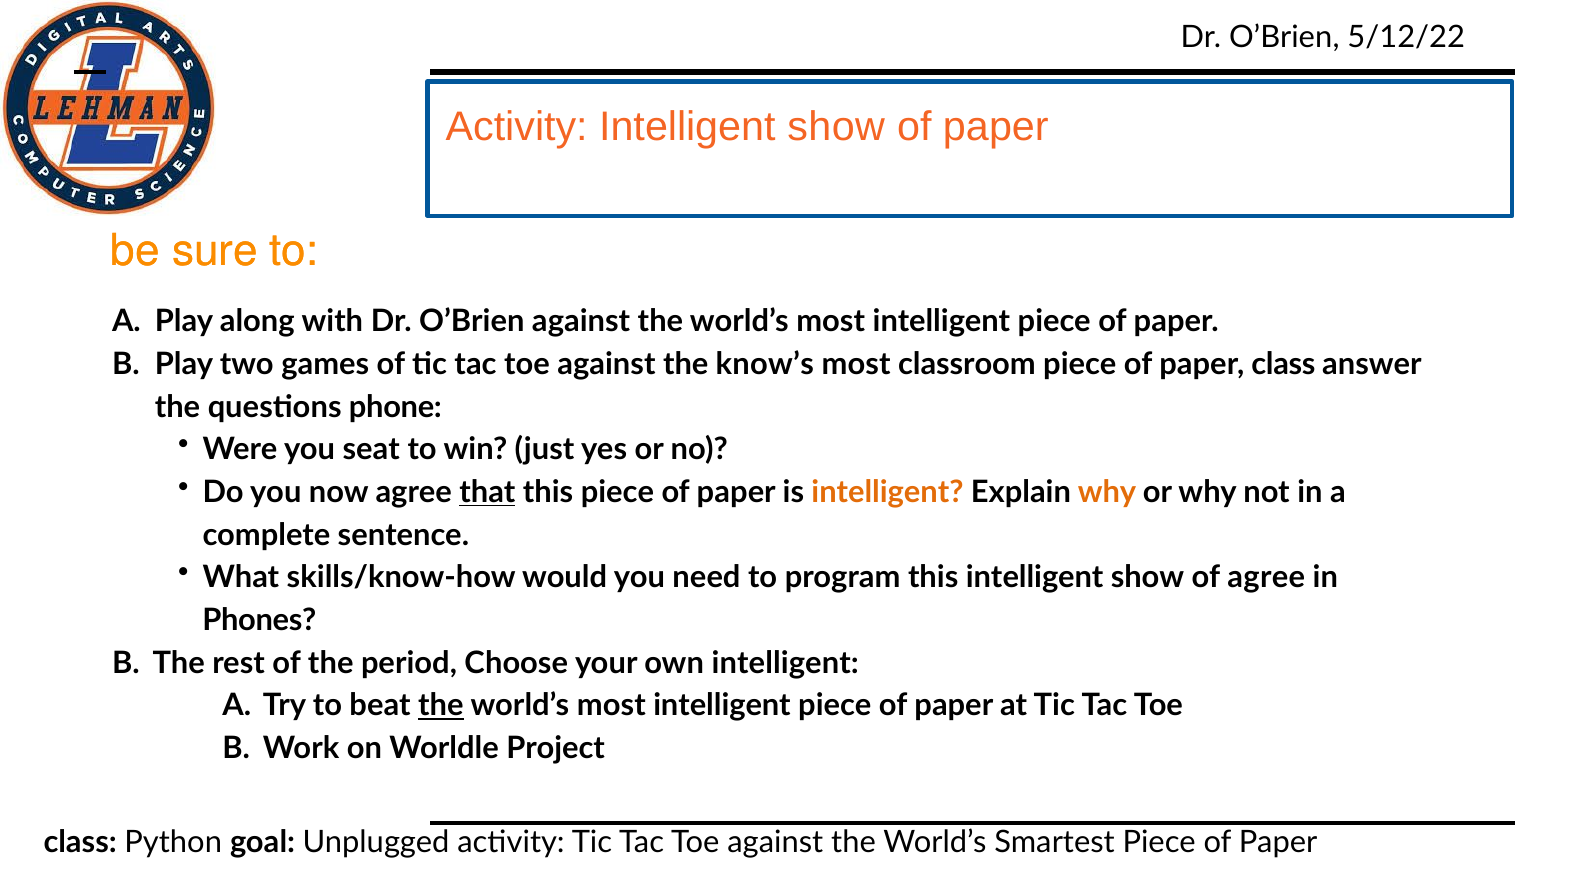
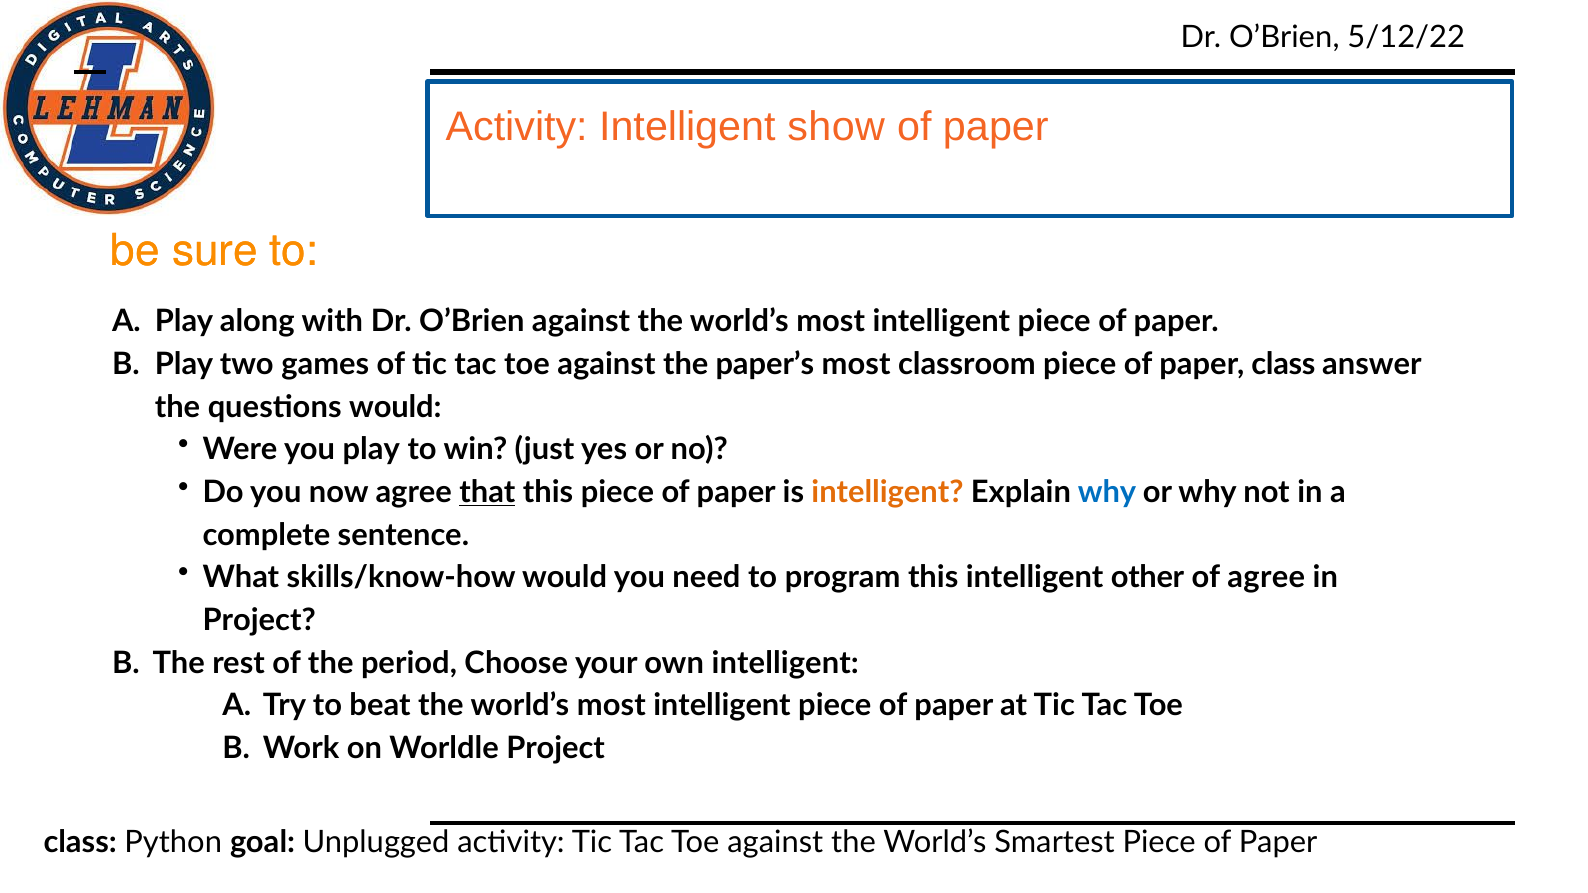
know’s: know’s -> paper’s (765, 364)
questions phone: phone -> would (395, 407)
you seat: seat -> play (371, 450)
why colour: orange -> blue (1107, 492)
this intelligent show: show -> other (1148, 578)
Phones: Phones -> Project (259, 621)
the underline: present -> none (441, 706)
